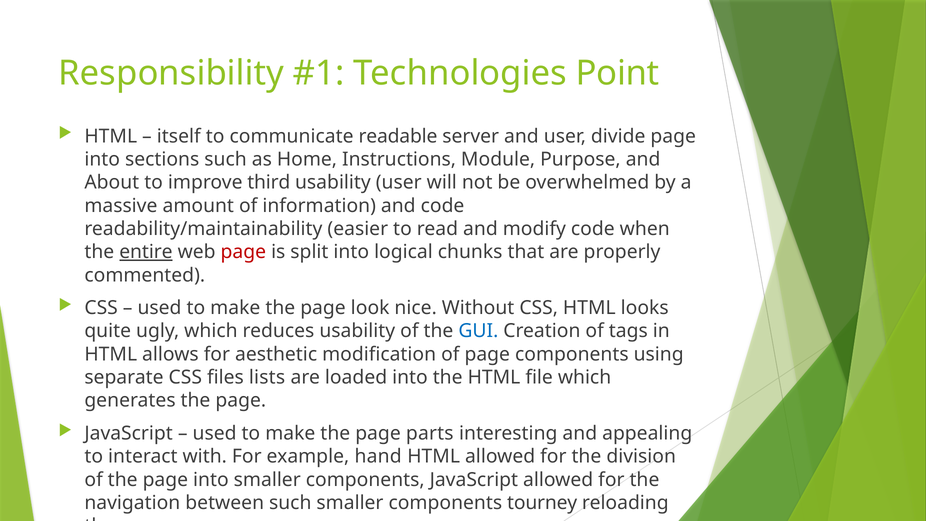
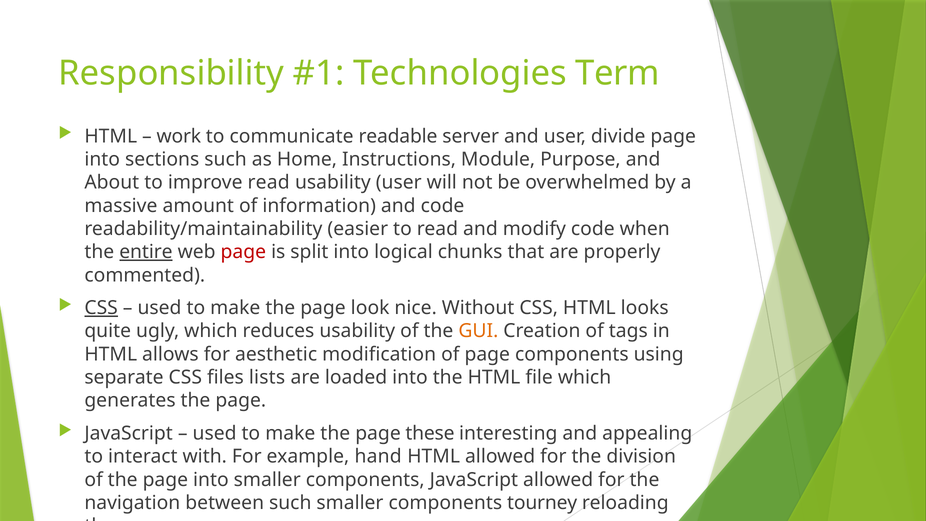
Point: Point -> Term (618, 73)
itself: itself -> work (179, 136)
improve third: third -> read (269, 182)
CSS underline: none -> present (101, 308)
GUI colour: blue -> orange (478, 331)
parts: parts -> these (430, 433)
